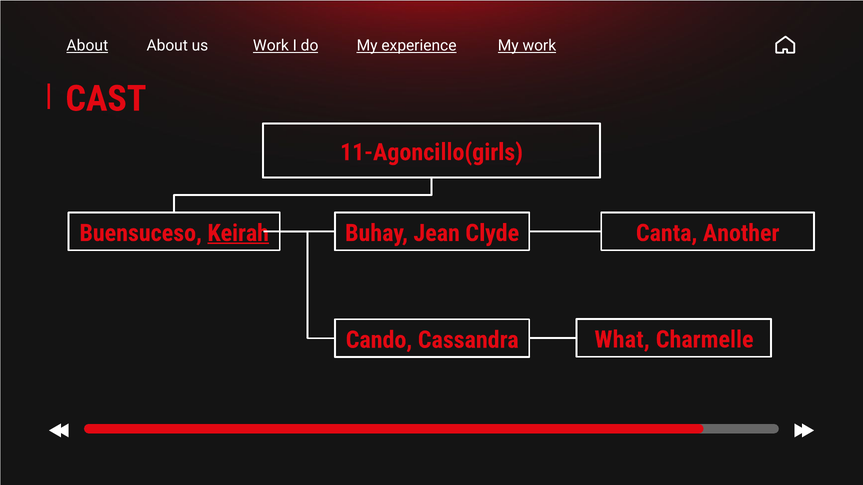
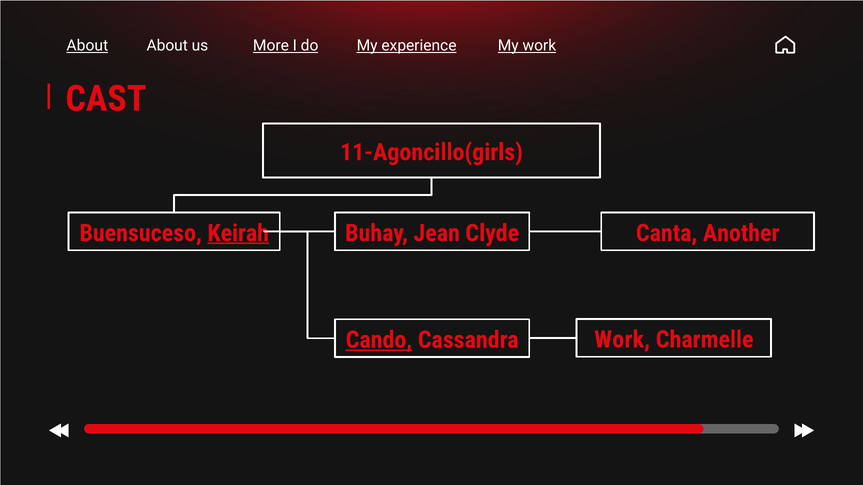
us Work: Work -> More (271, 46)
Cando underline: none -> present (379, 340)
Cassandra What: What -> Work (622, 340)
